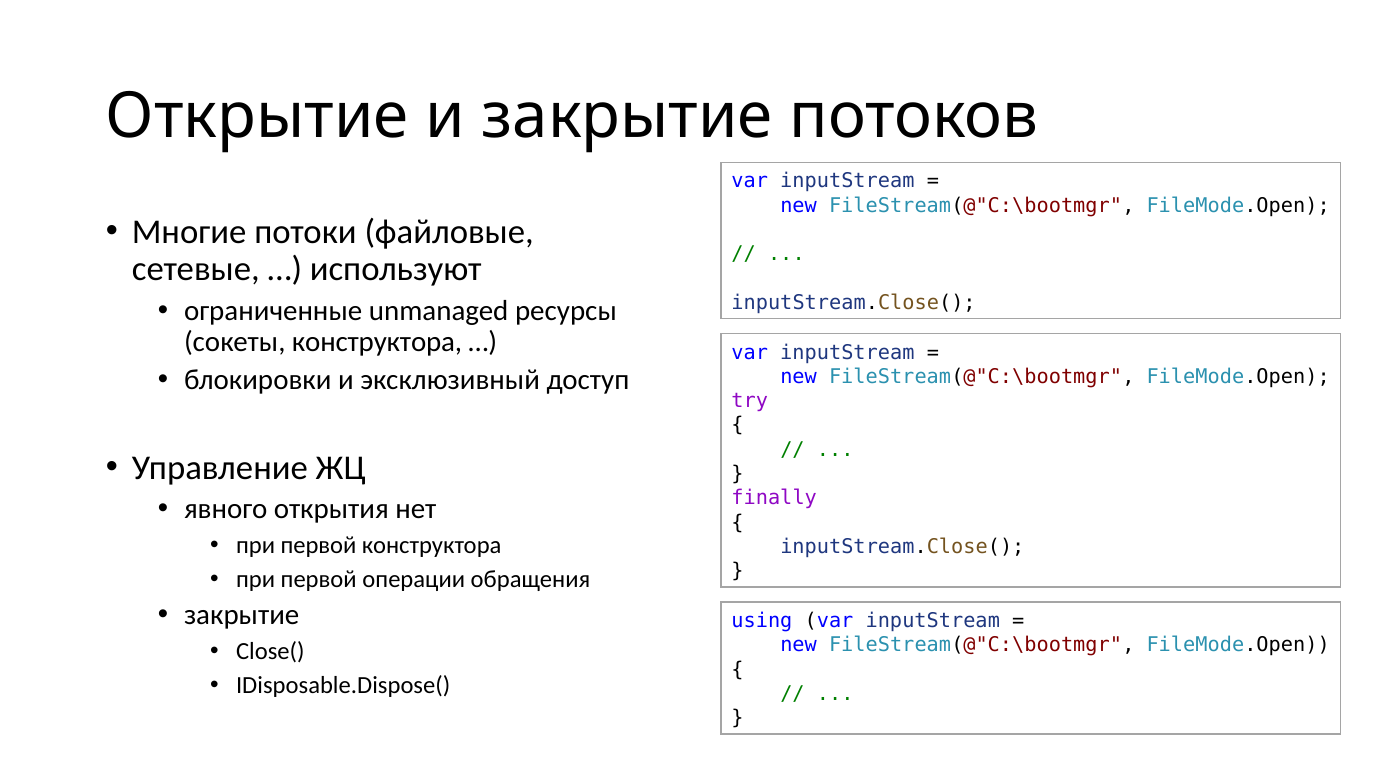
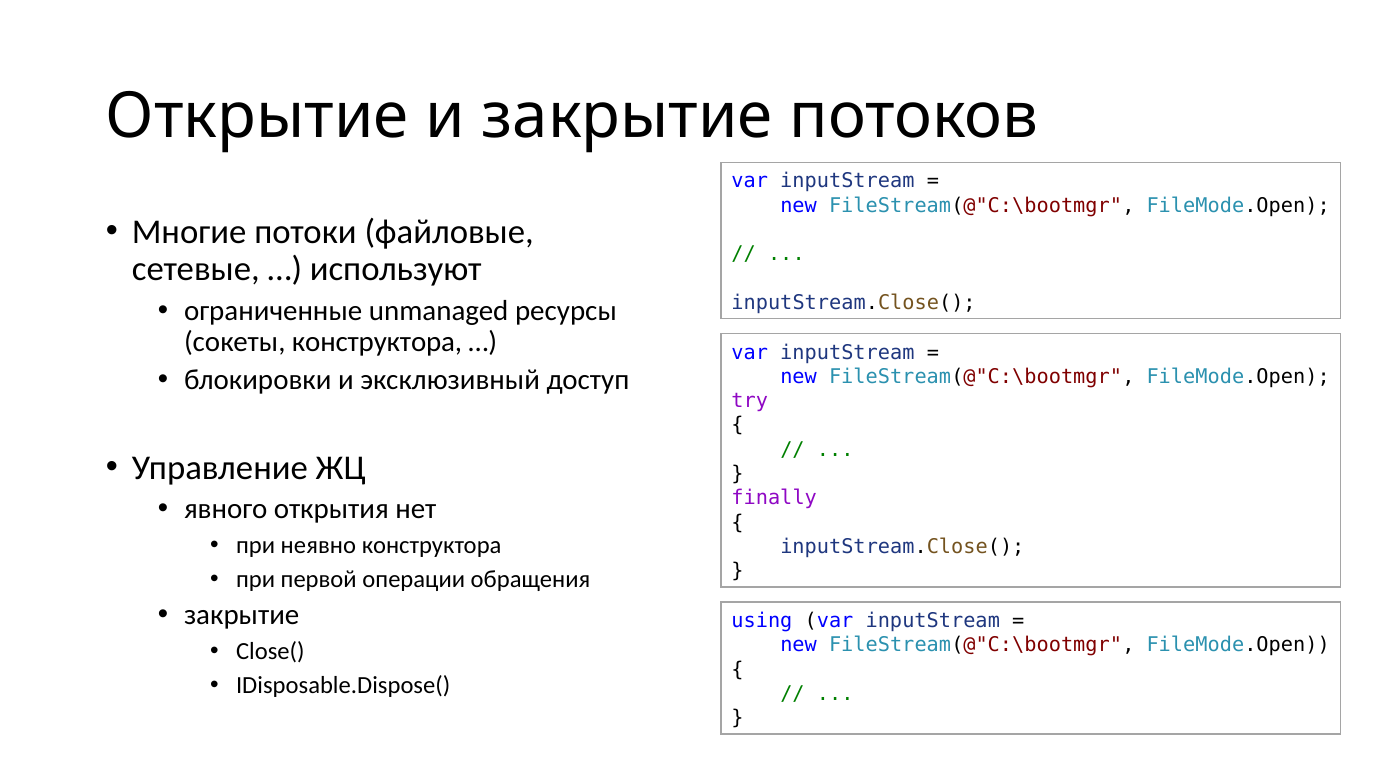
первой: первой -> неявно (318, 546)
